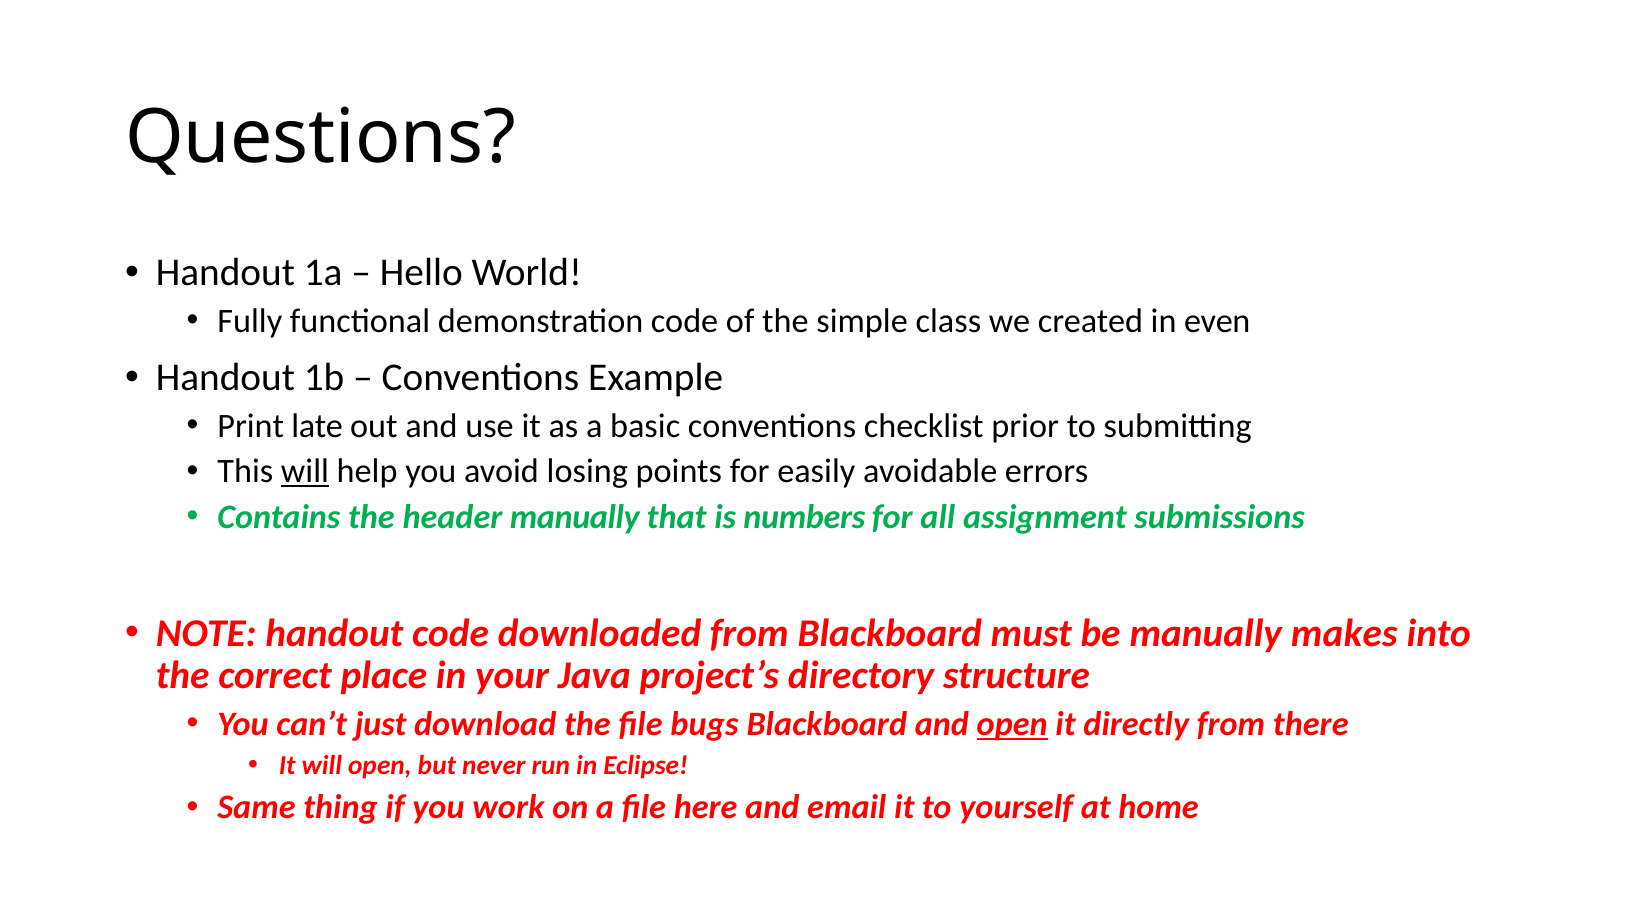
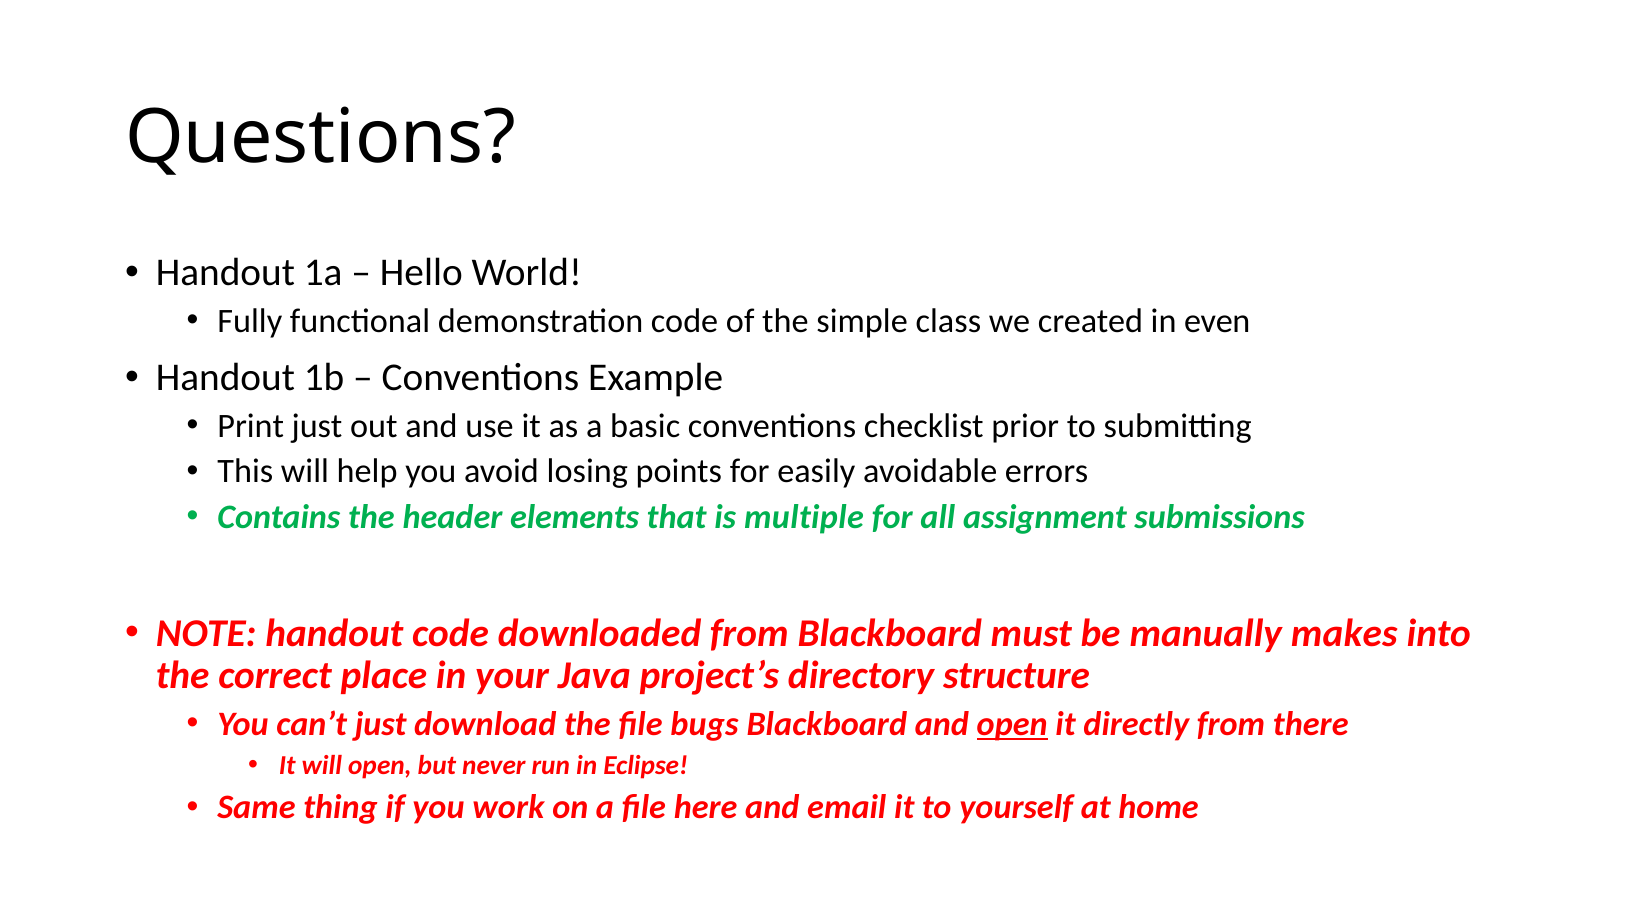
Print late: late -> just (317, 426)
will underline: present -> none (305, 472)
header manually: manually -> elements (575, 517)
numbers: numbers -> multiple (804, 517)
